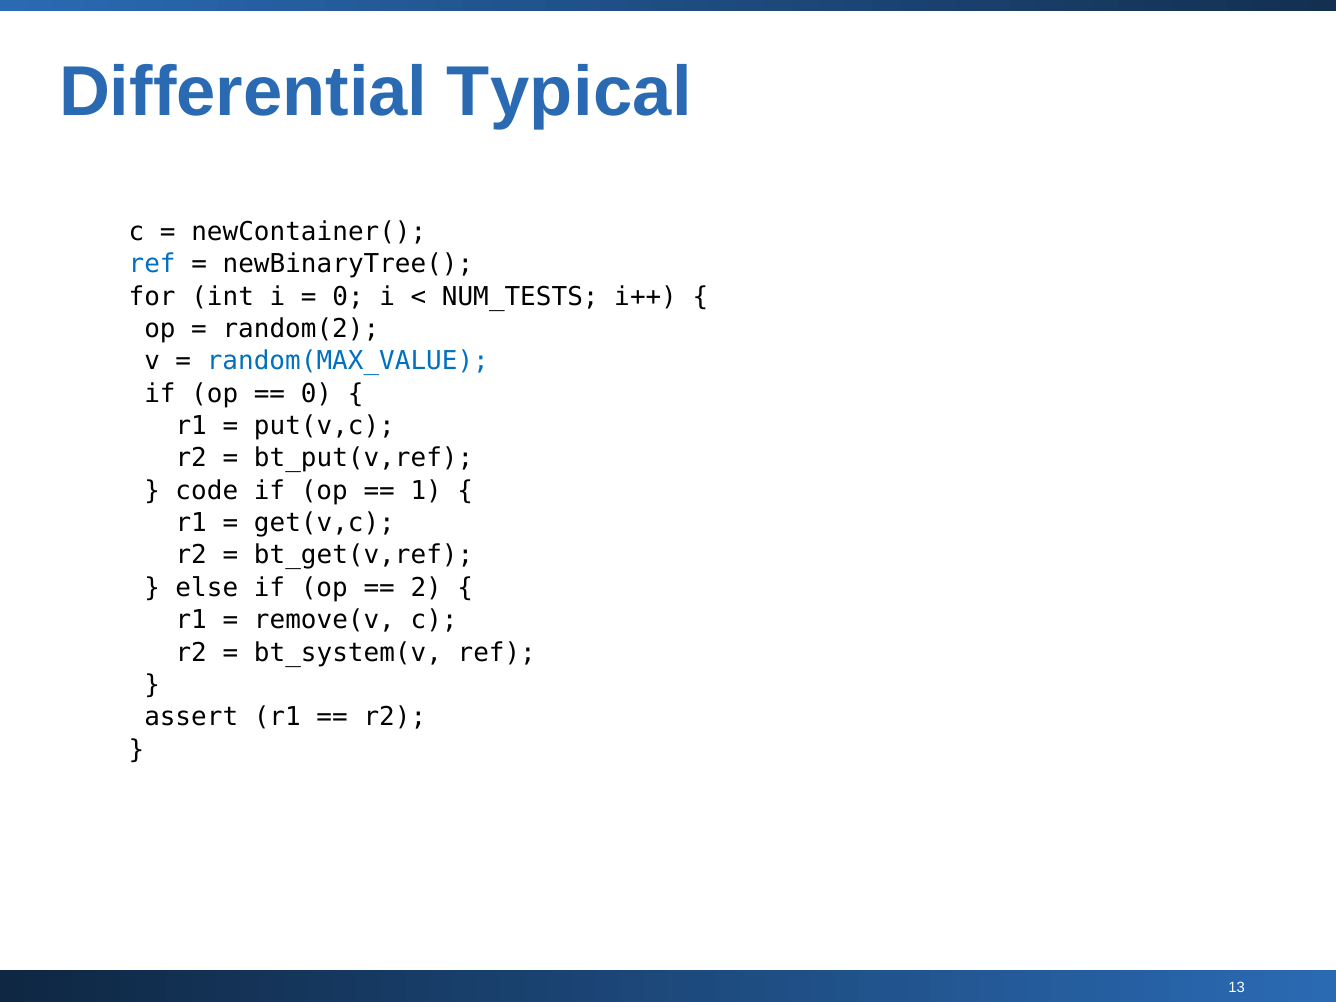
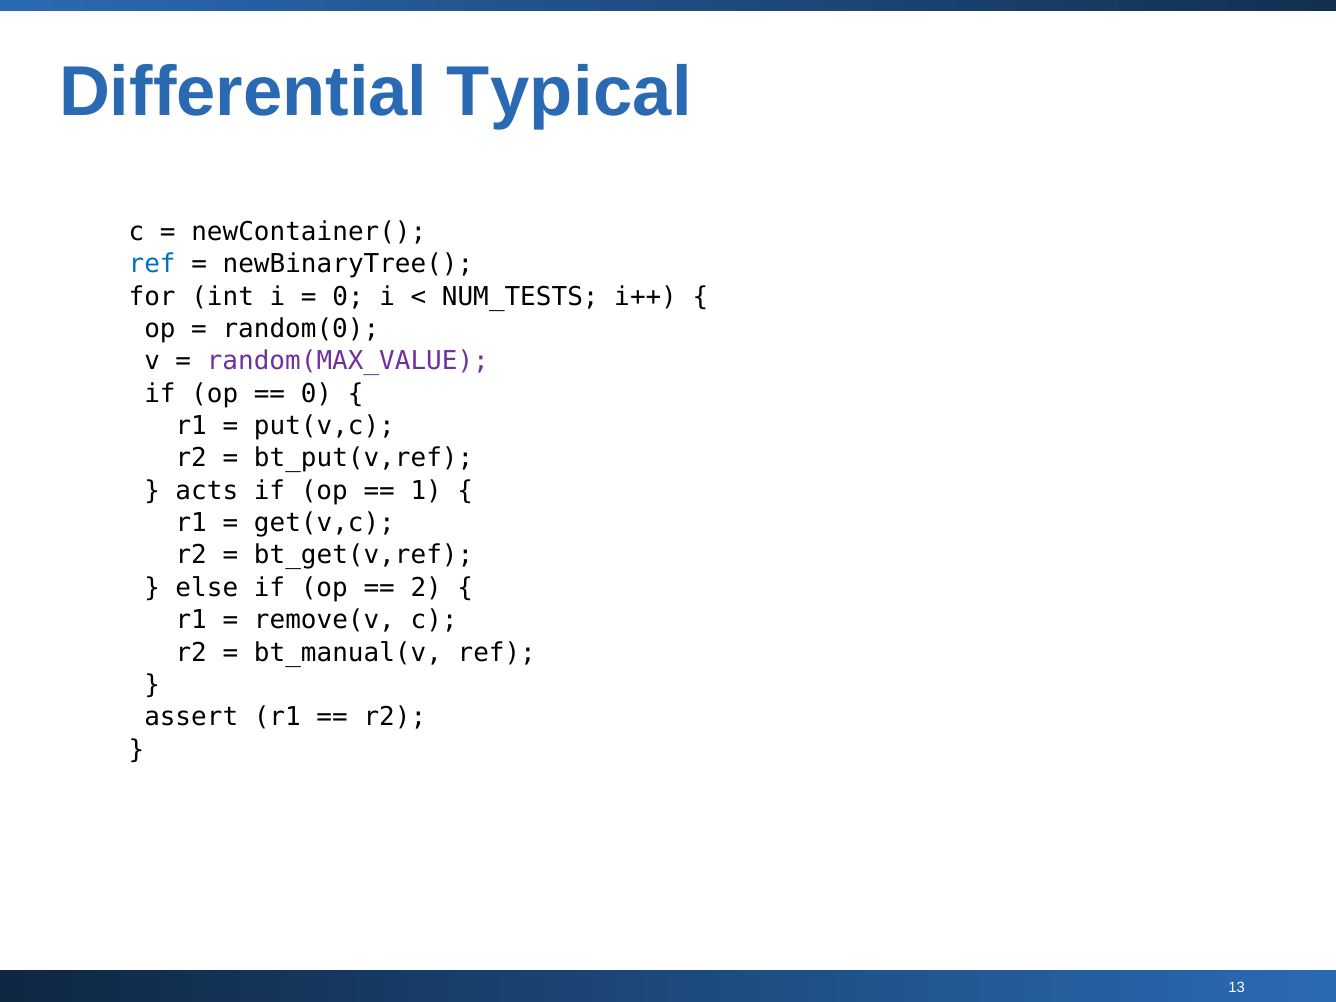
random(2: random(2 -> random(0 (301, 329)
random(MAX_VALUE colour: blue -> purple (348, 361)
code: code -> acts (207, 491)
bt_system(v: bt_system(v -> bt_manual(v (348, 652)
